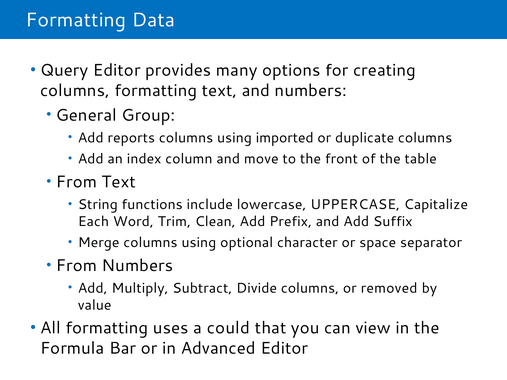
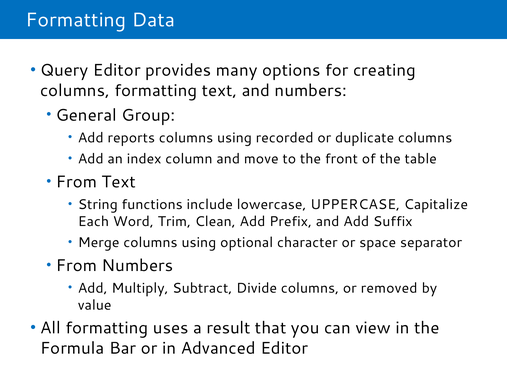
imported: imported -> recorded (285, 138)
could: could -> result (229, 328)
